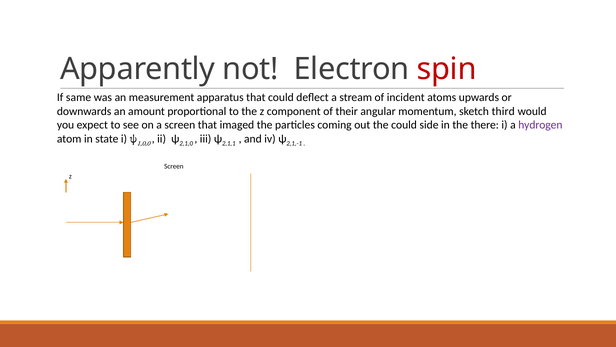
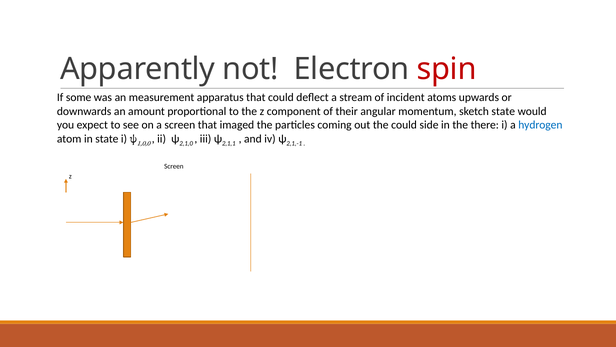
same: same -> some (79, 97)
sketch third: third -> state (503, 111)
hydrogen colour: purple -> blue (540, 125)
